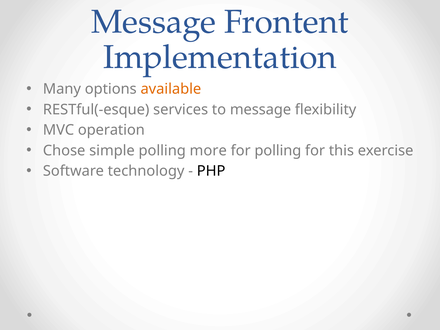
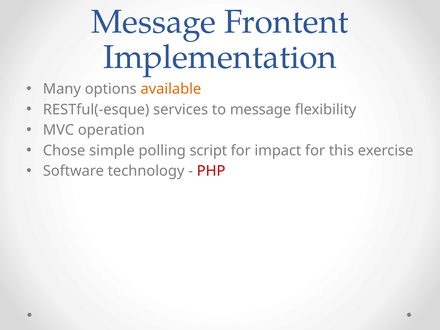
more: more -> script (208, 151)
for polling: polling -> impact (278, 151)
PHP colour: black -> red (211, 171)
